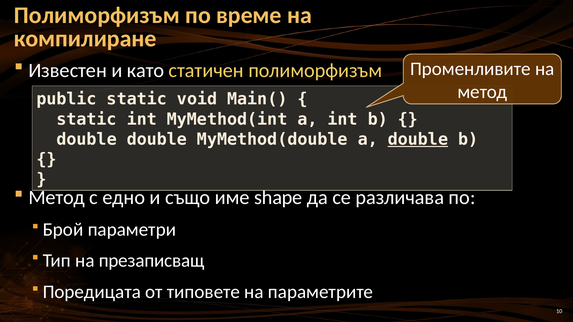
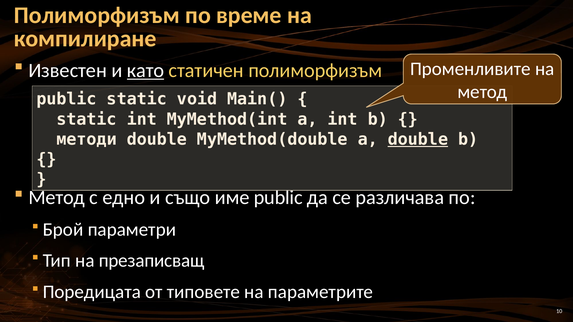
като underline: none -> present (146, 71)
double: double -> методи (87, 139)
име shape: shape -> public (278, 198)
